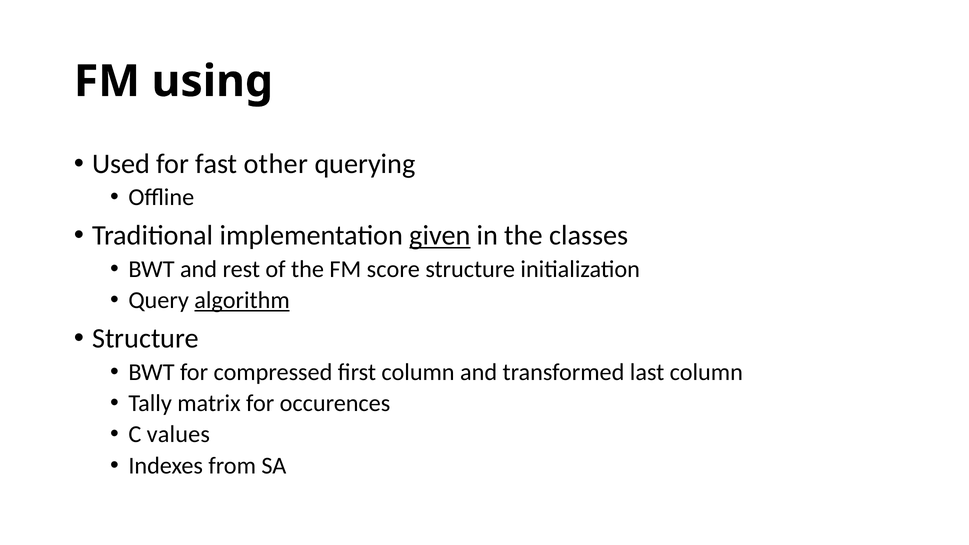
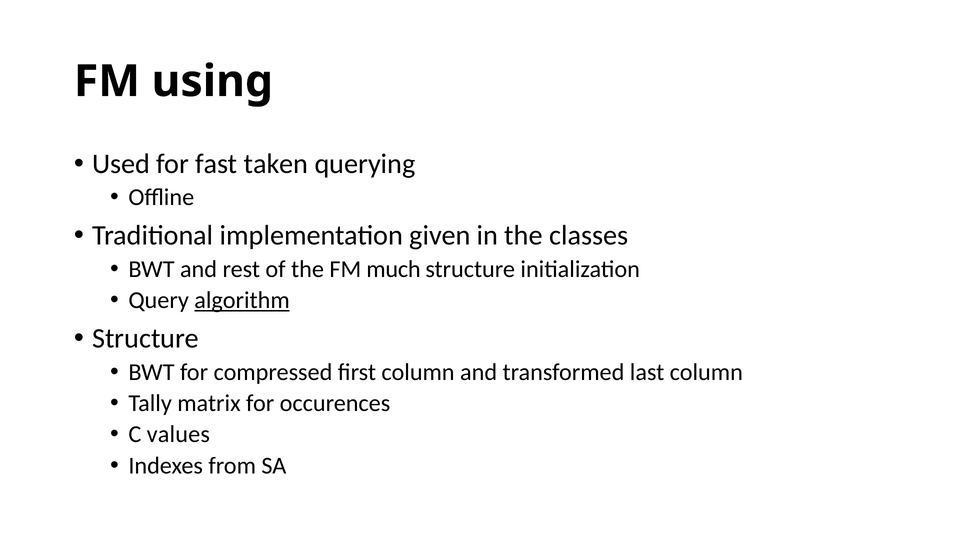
other: other -> taken (276, 164)
given underline: present -> none (440, 236)
score: score -> much (393, 269)
